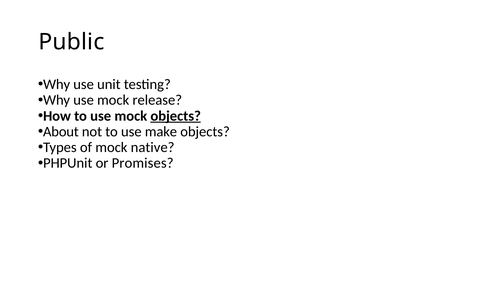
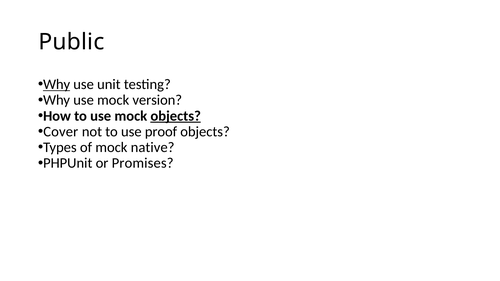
Why underline: none -> present (57, 85)
release: release -> version (157, 100)
About: About -> Cover (61, 132)
make: make -> proof (161, 132)
